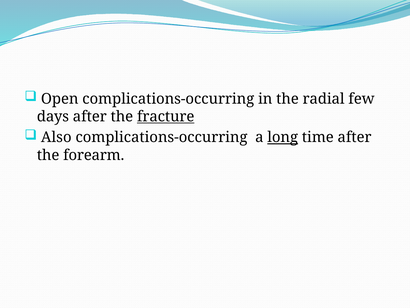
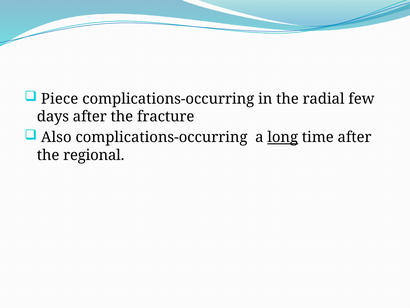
Open: Open -> Piece (60, 99)
fracture underline: present -> none (166, 116)
forearm: forearm -> regional (94, 155)
